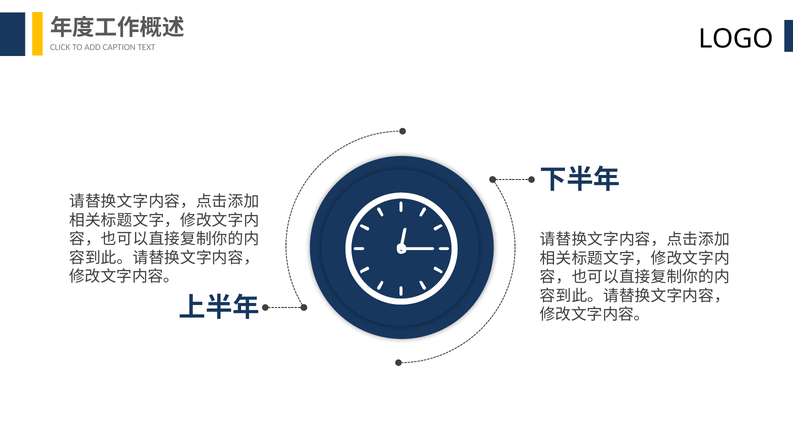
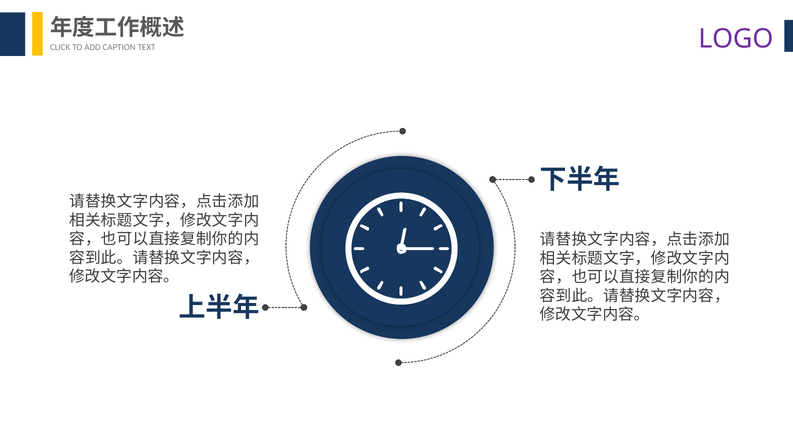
LOGO colour: black -> purple (736, 39)
